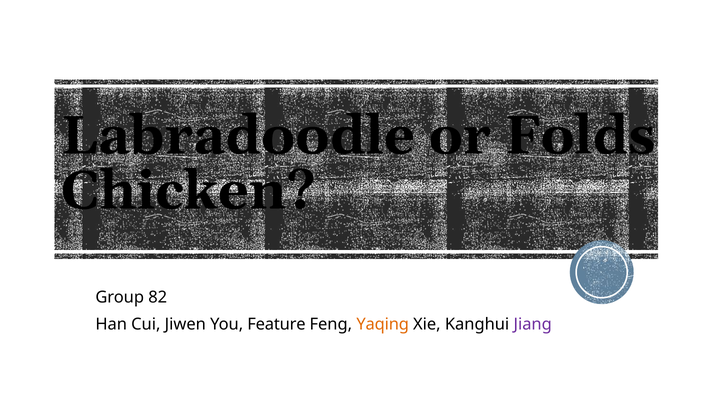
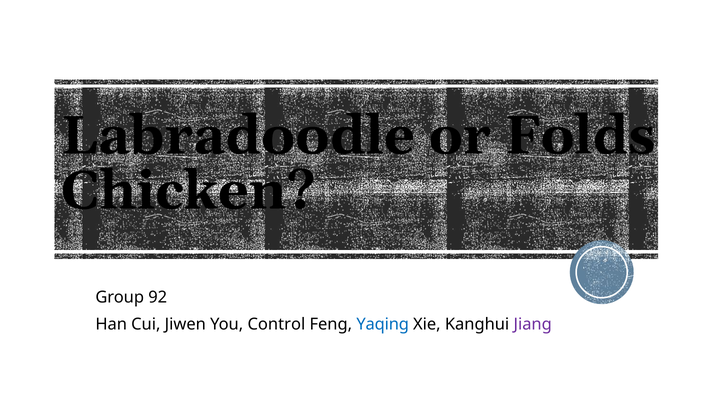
82: 82 -> 92 (158, 297)
Feature: Feature -> Control (276, 324)
Yaqing colour: orange -> blue (383, 324)
